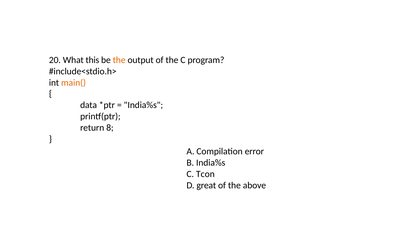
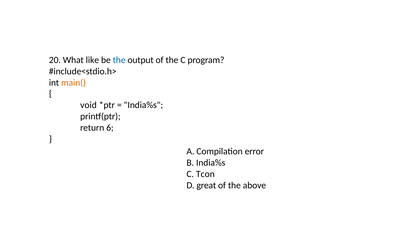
this: this -> like (92, 60)
the colour: orange -> blue (119, 60)
data: data -> void (88, 105)
8: 8 -> 6 (110, 127)
